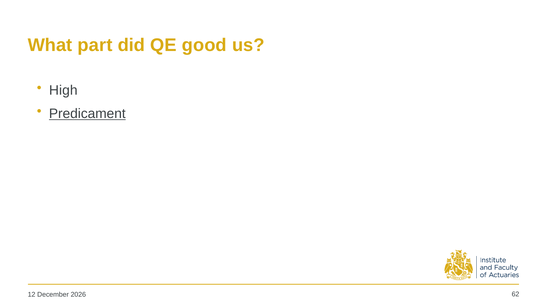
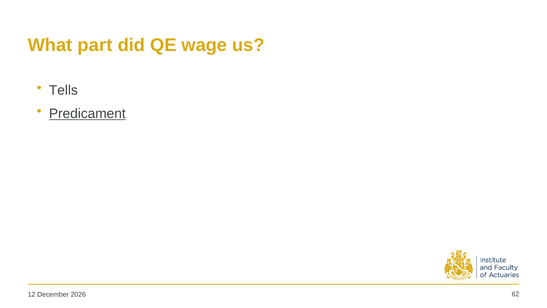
good: good -> wage (204, 45)
High: High -> Tells (63, 90)
